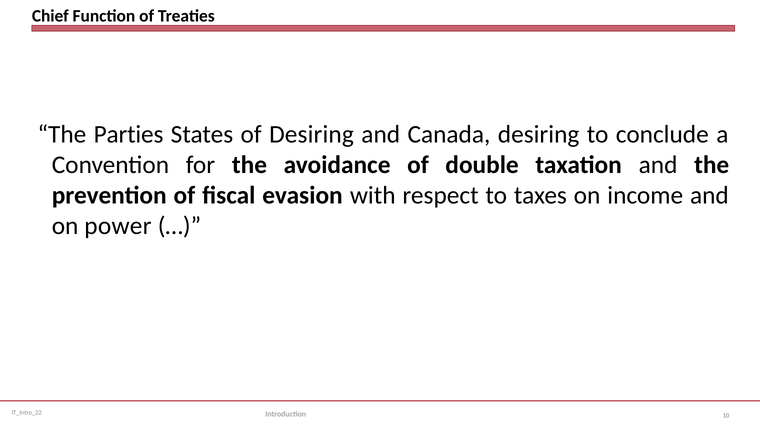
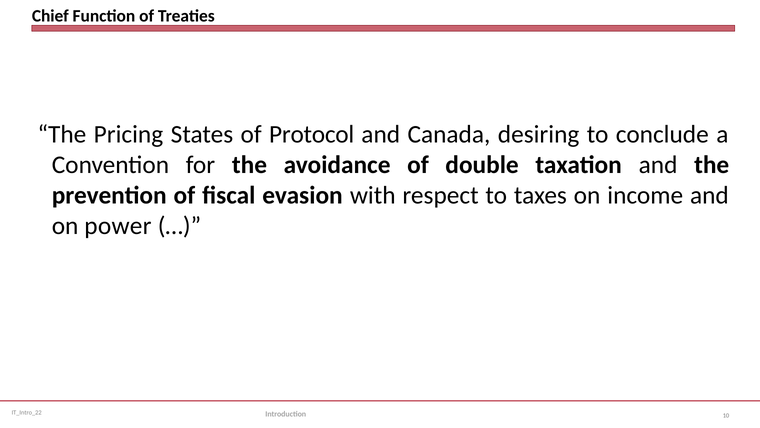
Parties: Parties -> Pricing (128, 134)
of Desiring: Desiring -> Protocol (312, 134)
